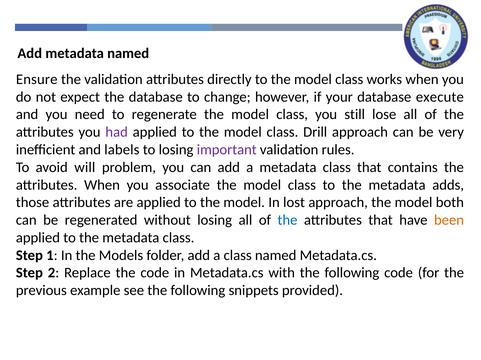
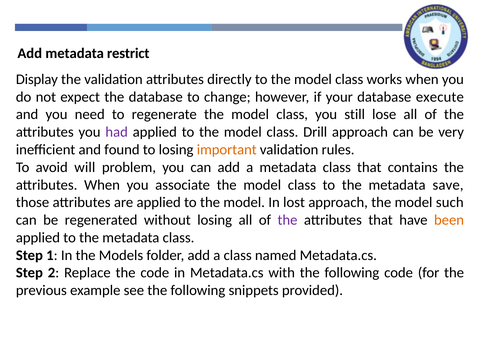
metadata named: named -> restrict (128, 53)
Ensure: Ensure -> Display (37, 79)
labels: labels -> found (122, 150)
important colour: purple -> orange (227, 150)
adds: adds -> save (448, 185)
both: both -> such (450, 203)
the colour: blue -> purple (287, 220)
